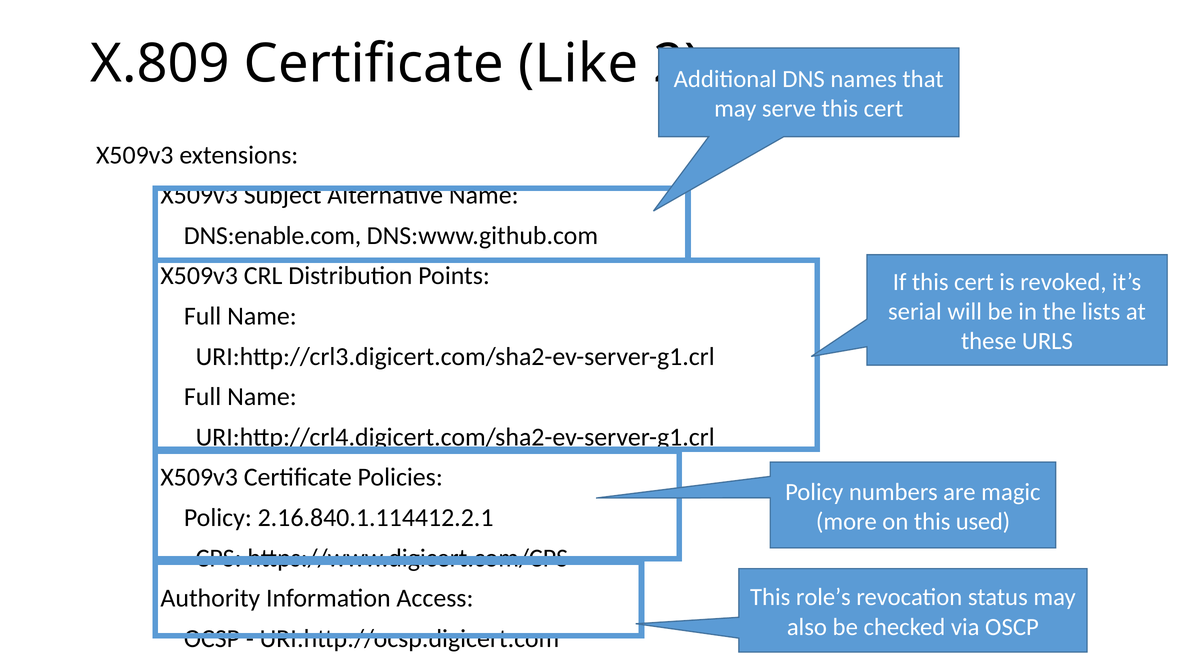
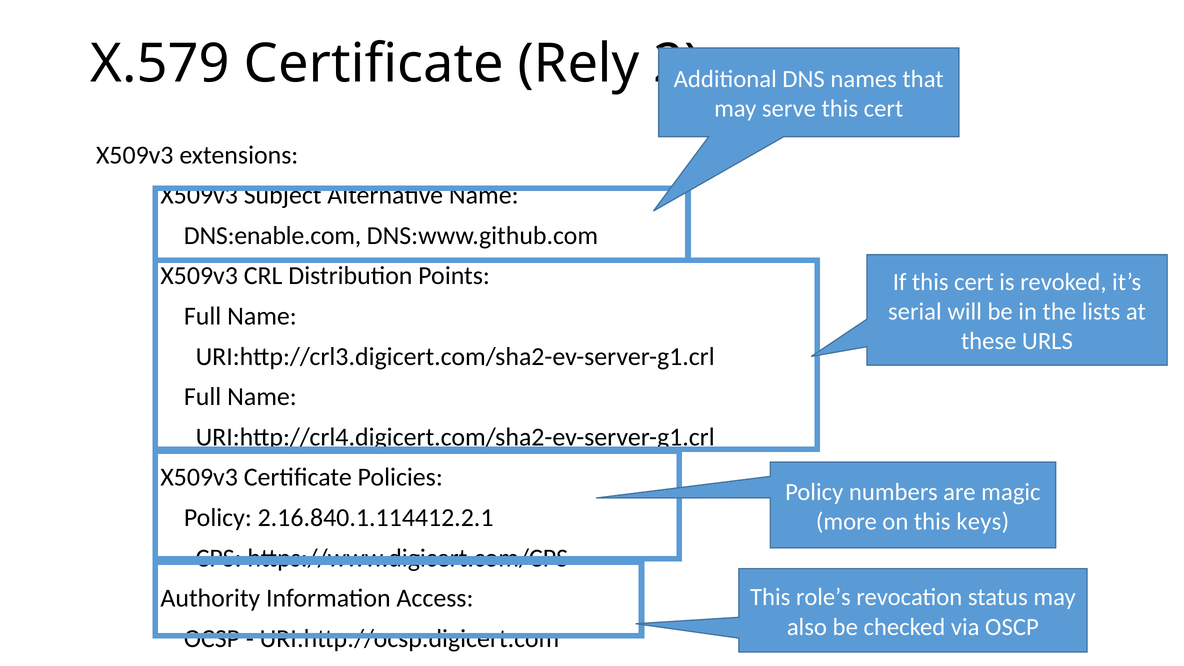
X.809: X.809 -> X.579 (160, 64)
Like: Like -> Rely (579, 64)
used: used -> keys (983, 522)
